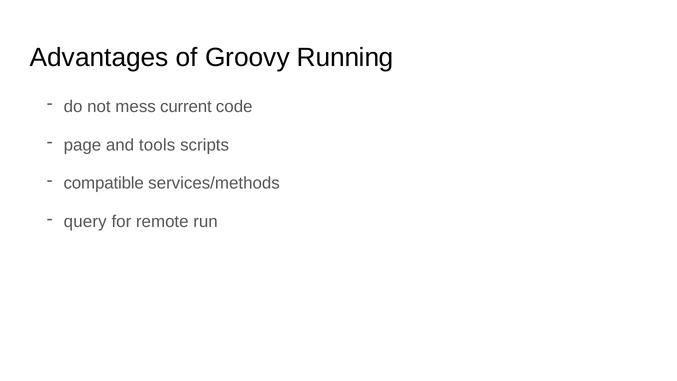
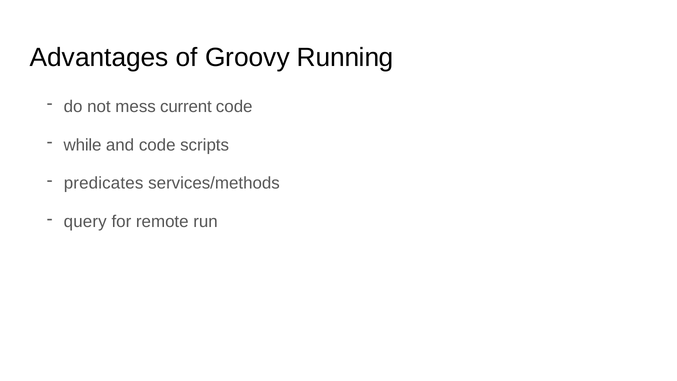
page: page -> while (83, 145)
and tools: tools -> code (157, 145)
compatible: compatible -> predicates (104, 183)
